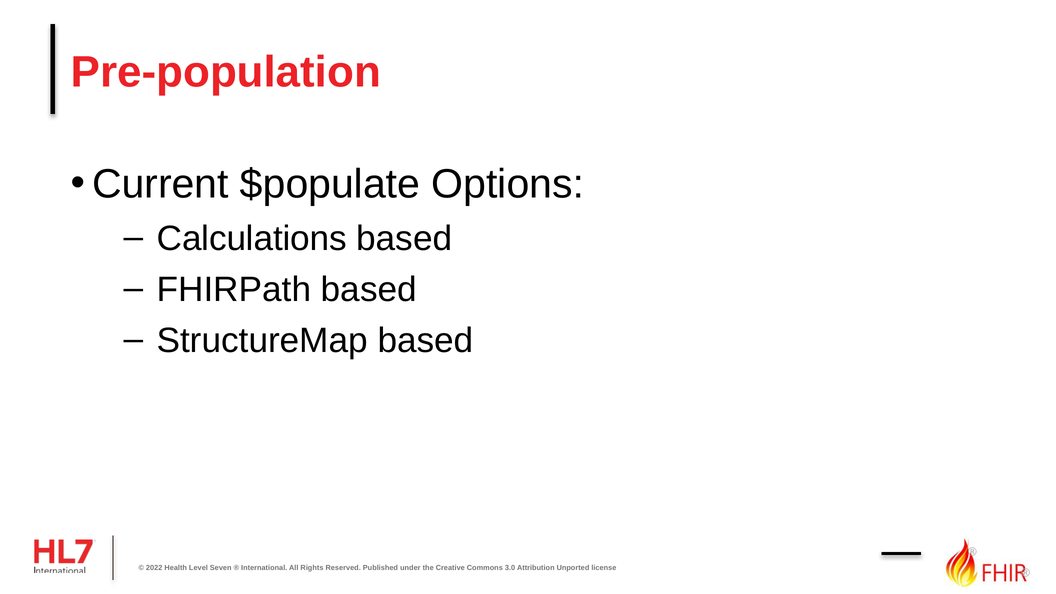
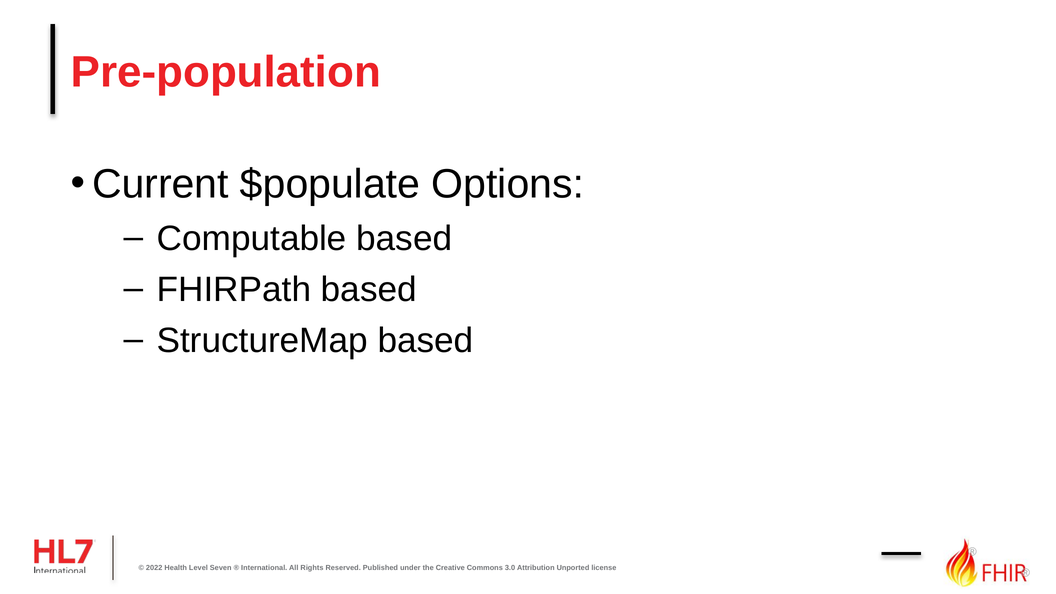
Calculations: Calculations -> Computable (252, 238)
